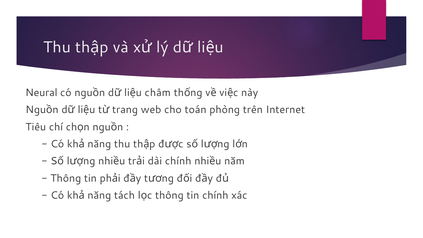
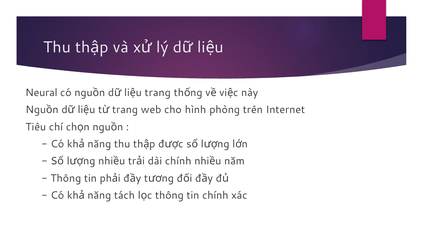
châm: châm -> trang (158, 93)
toán: toán -> hình (196, 110)
